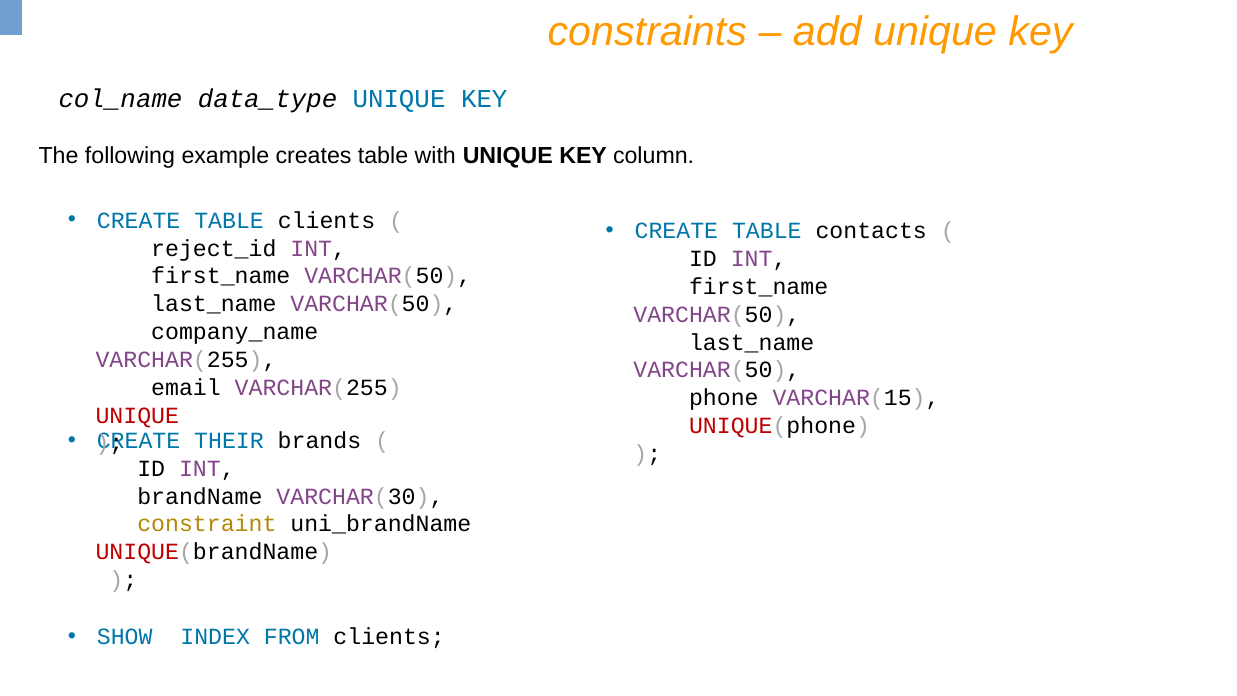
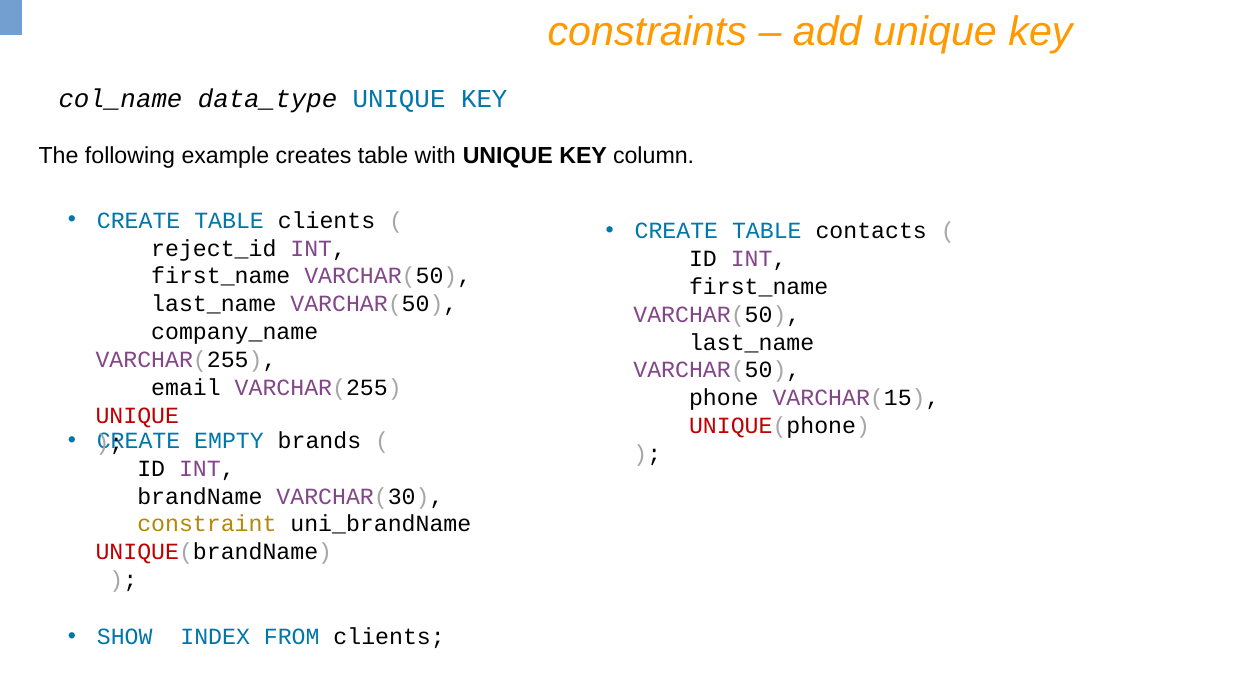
THEIR: THEIR -> EMPTY (229, 441)
